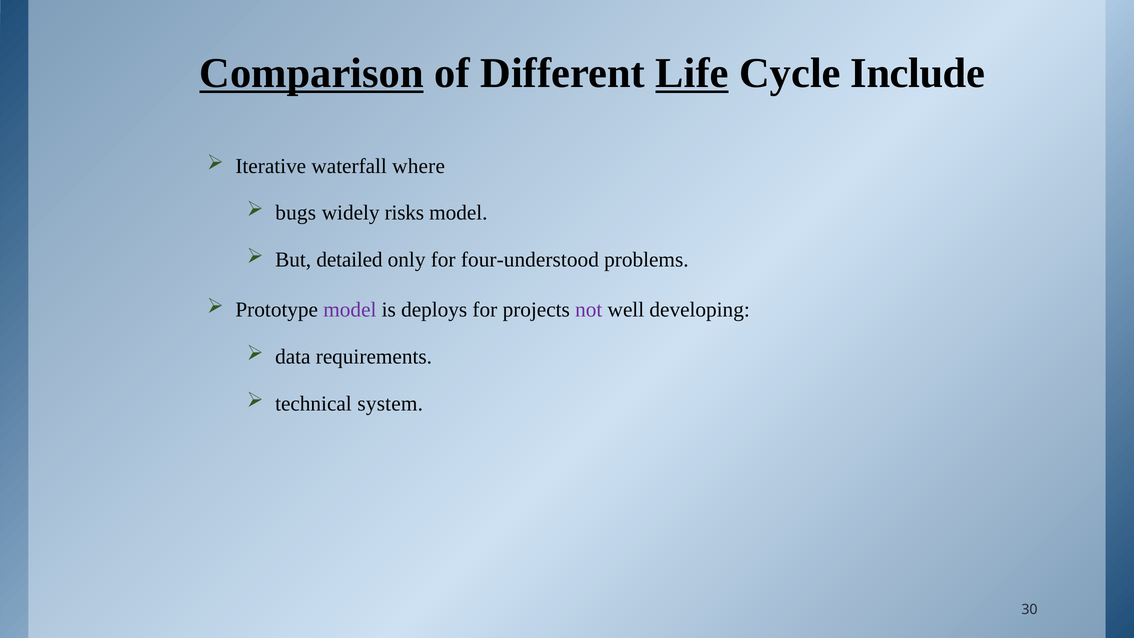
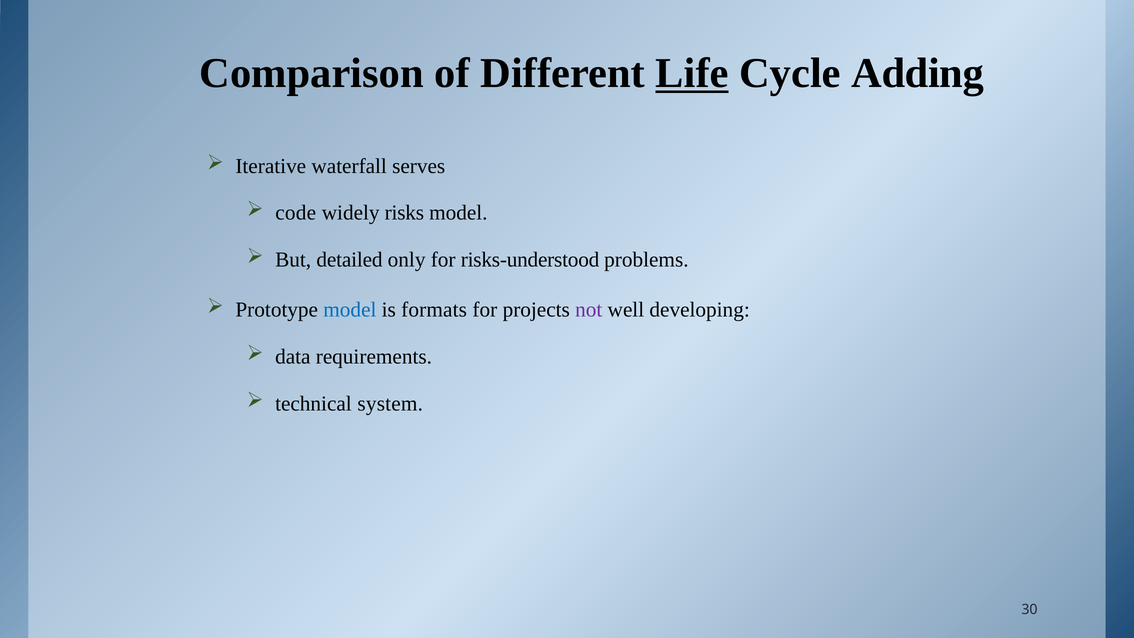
Comparison underline: present -> none (312, 73)
Include: Include -> Adding (918, 73)
where: where -> serves (419, 166)
bugs: bugs -> code (296, 213)
four-understood: four-understood -> risks-understood (530, 260)
model colour: purple -> blue (350, 310)
deploys: deploys -> formats (434, 310)
